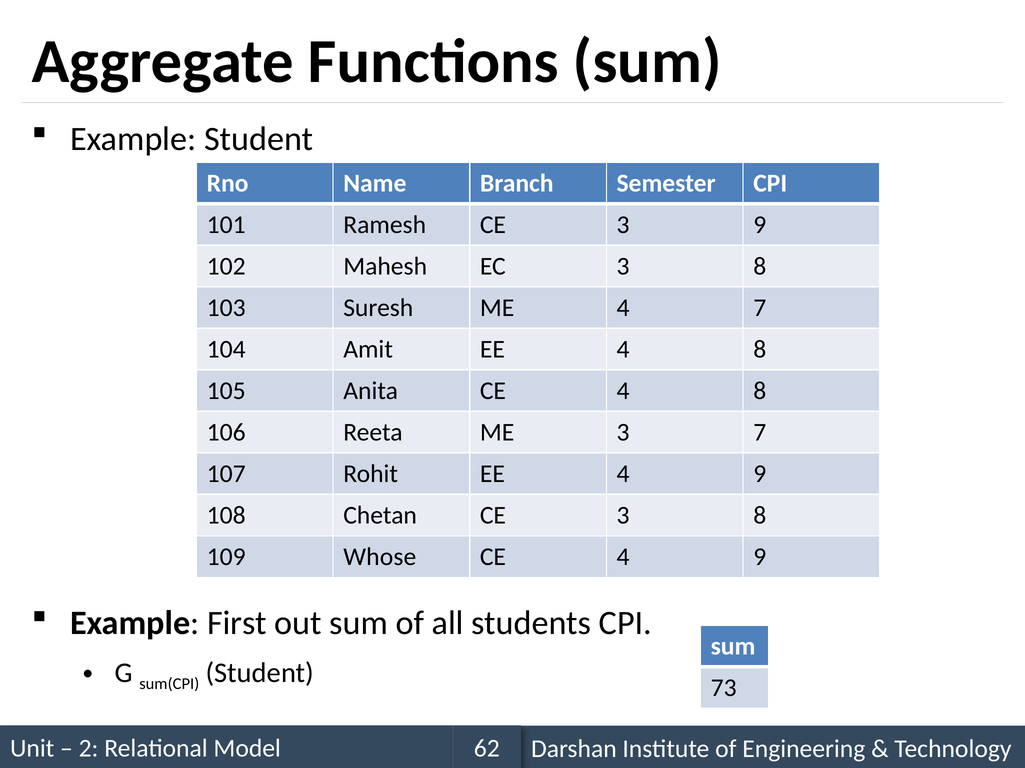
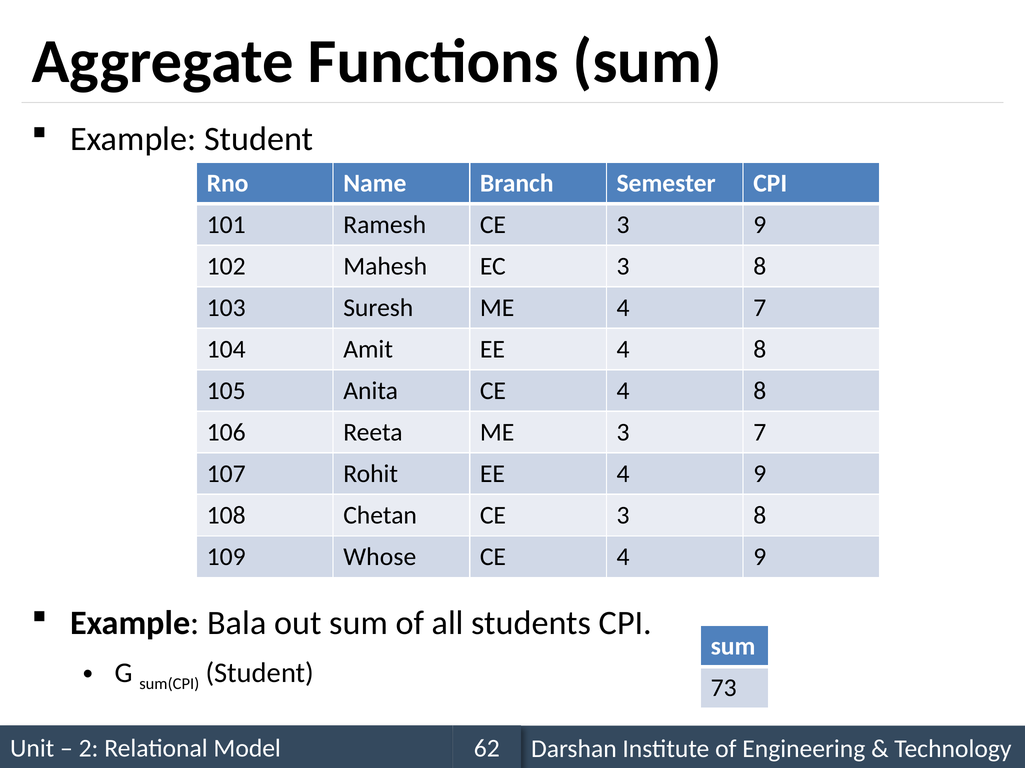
First: First -> Bala (237, 624)
